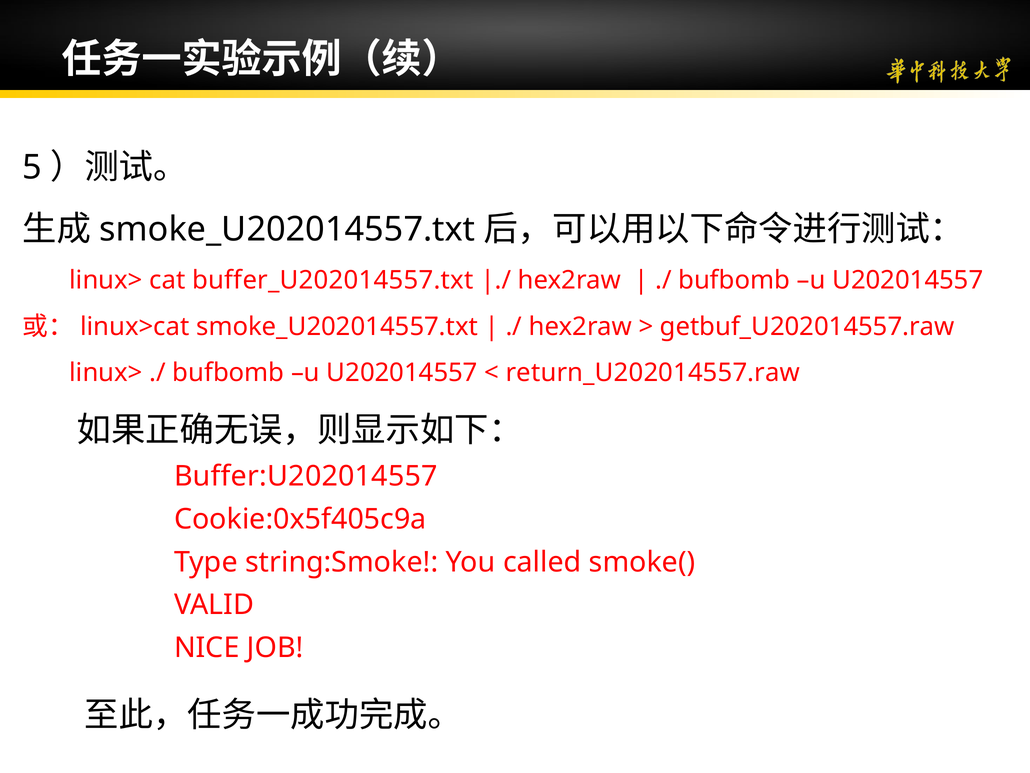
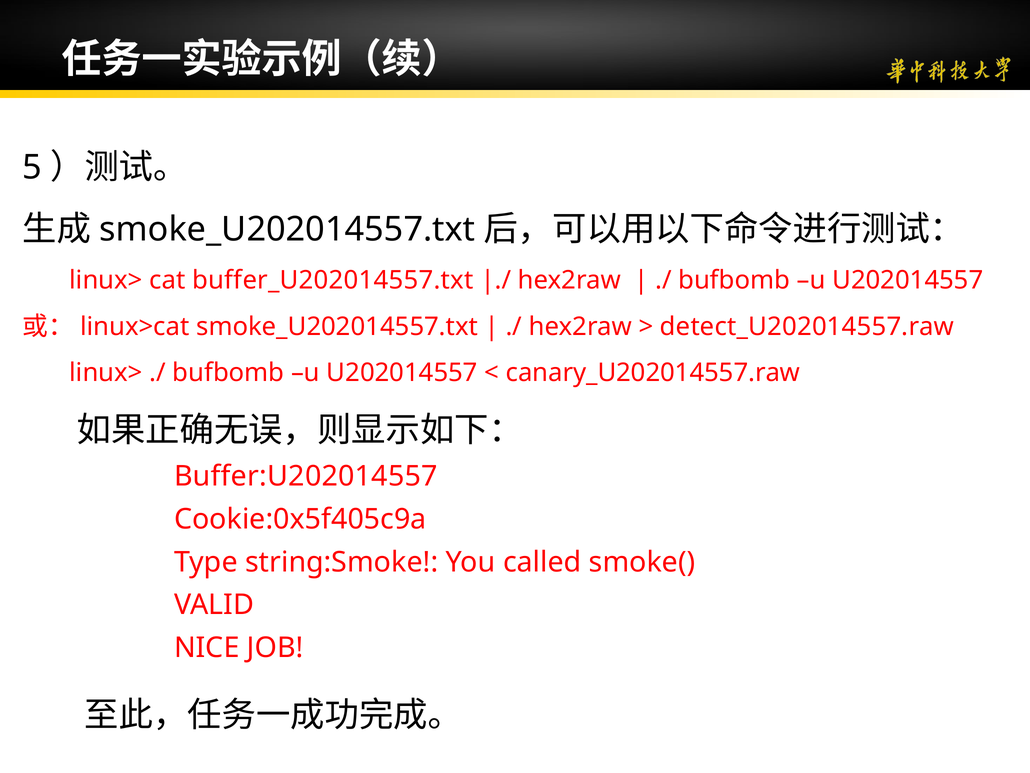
getbuf_U202014557.raw: getbuf_U202014557.raw -> detect_U202014557.raw (807, 326)
return_U202014557.raw: return_U202014557.raw -> canary_U202014557.raw (653, 373)
